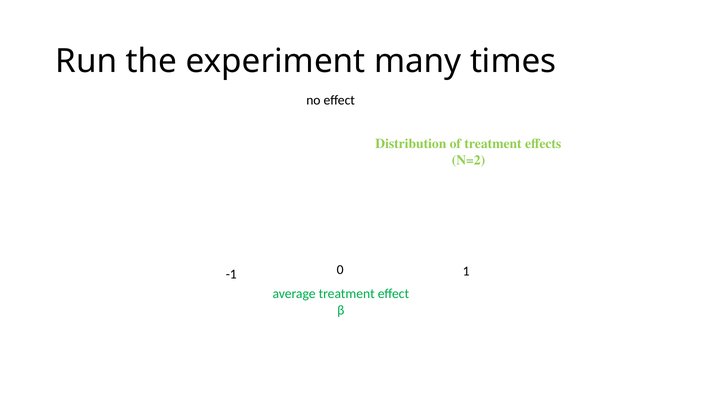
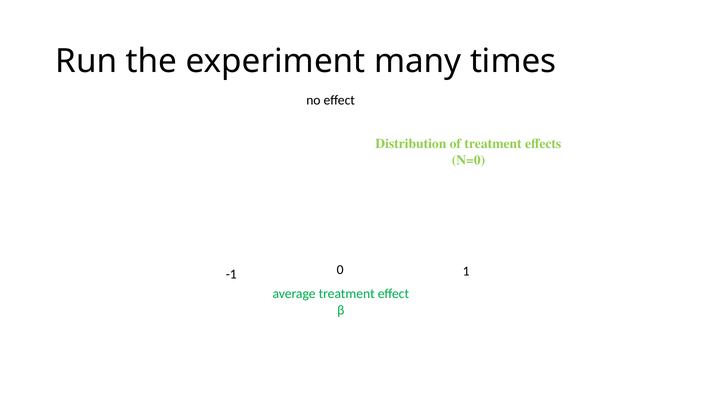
N=2: N=2 -> N=0 (468, 160)
